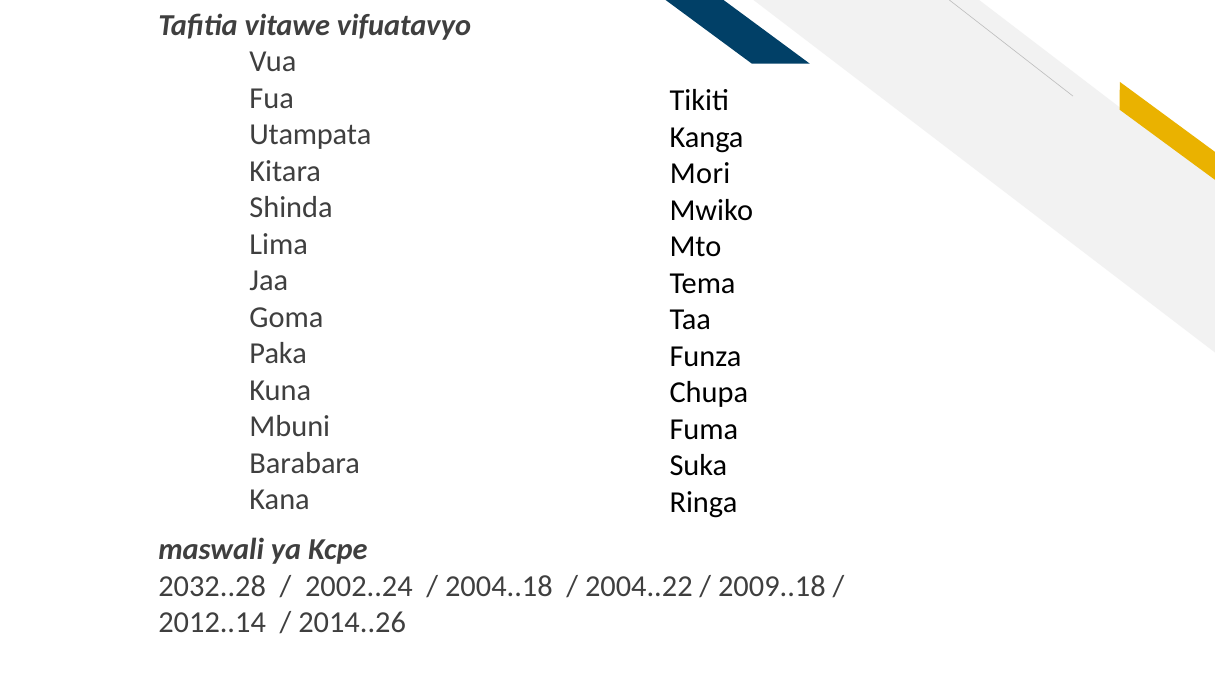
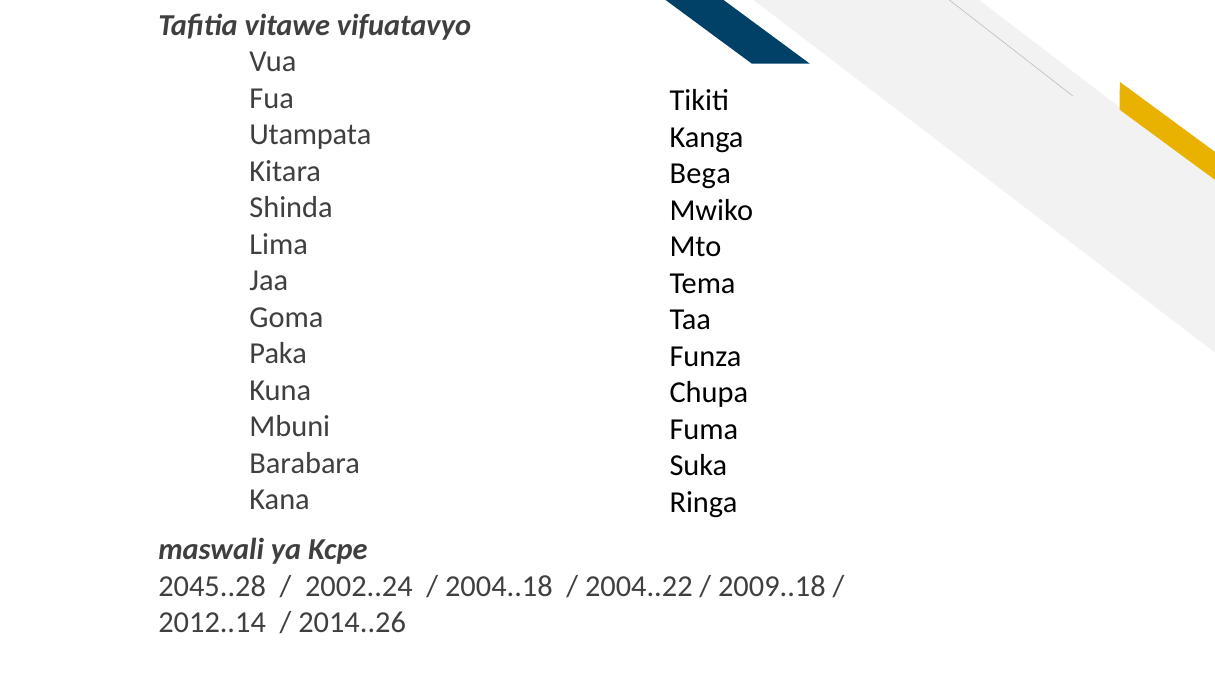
Mori: Mori -> Bega (700, 174)
2032..28: 2032..28 -> 2045..28 (212, 586)
